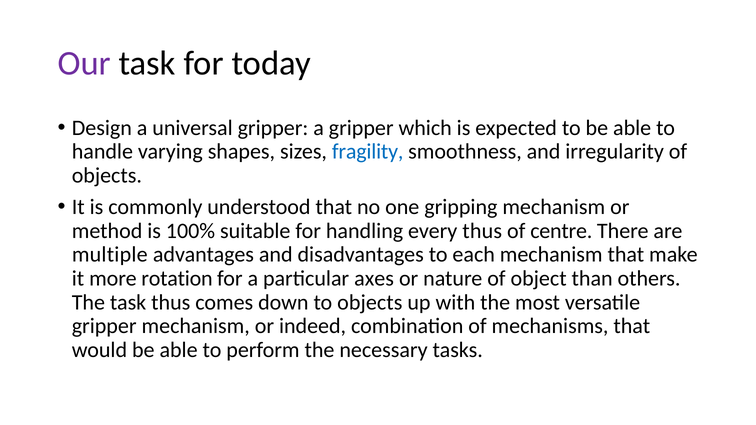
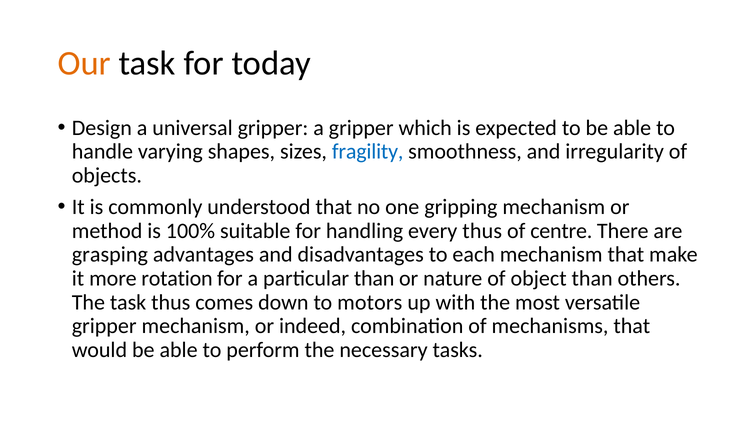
Our colour: purple -> orange (84, 64)
multiple: multiple -> grasping (110, 255)
particular axes: axes -> than (374, 279)
to objects: objects -> motors (370, 302)
